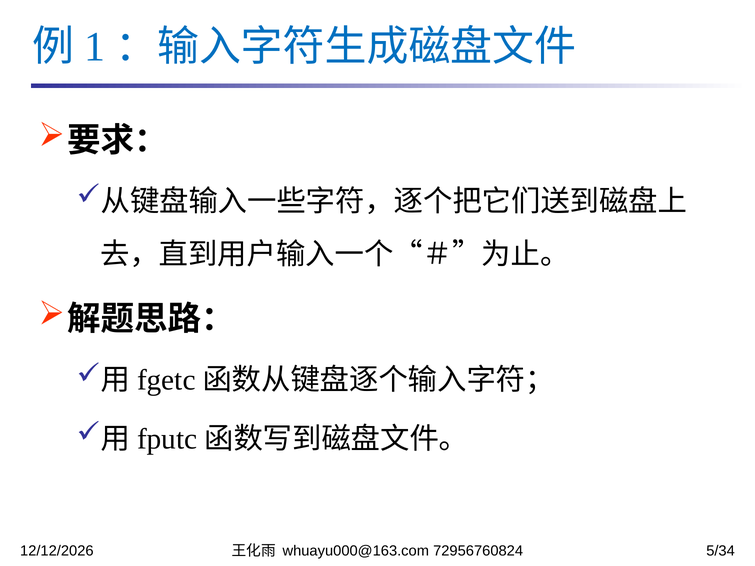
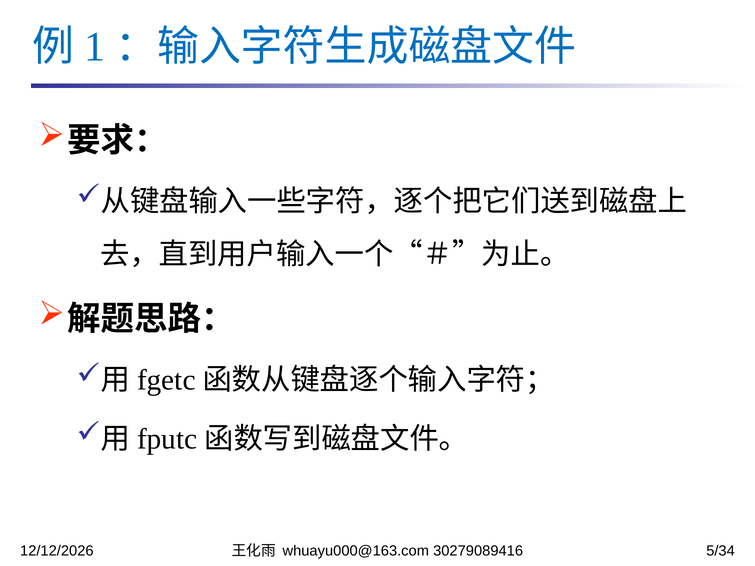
72956760824: 72956760824 -> 30279089416 (478, 551)
